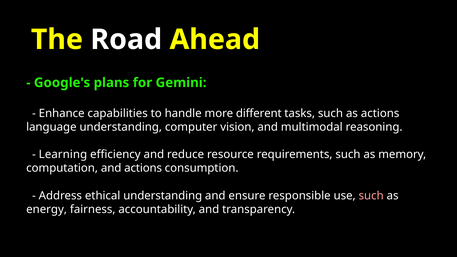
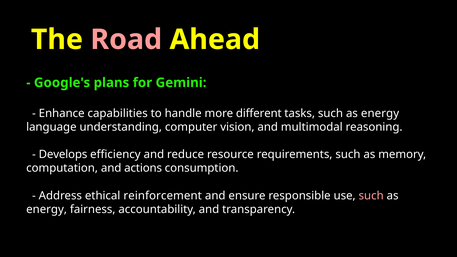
Road colour: white -> pink (126, 40)
tasks such as actions: actions -> energy (380, 113)
Learning: Learning -> Develops (63, 155)
ethical understanding: understanding -> reinforcement (163, 196)
